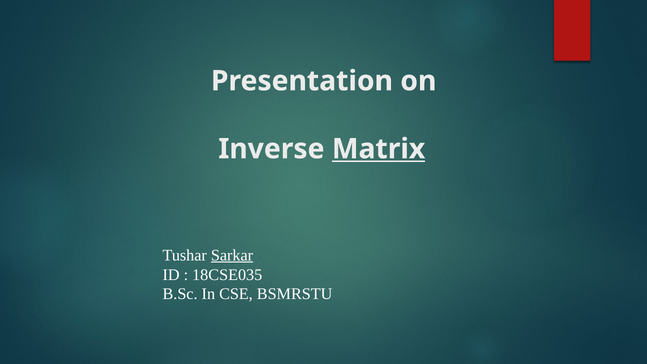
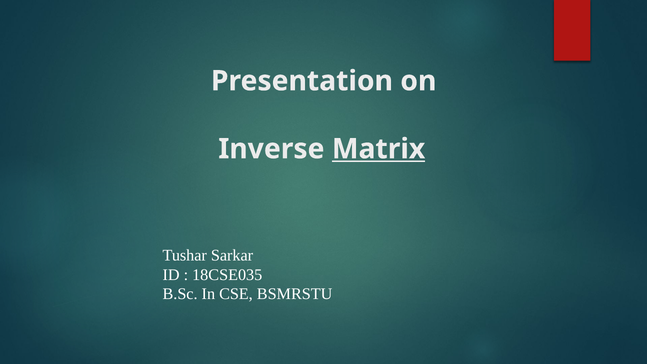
Sarkar underline: present -> none (232, 255)
